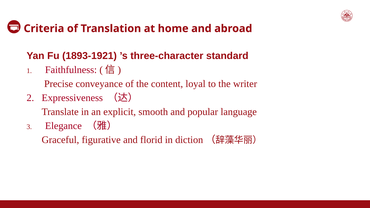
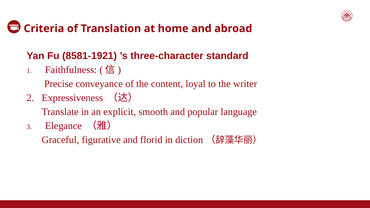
1893-1921: 1893-1921 -> 8581-1921 (90, 56)
